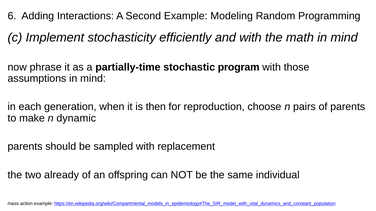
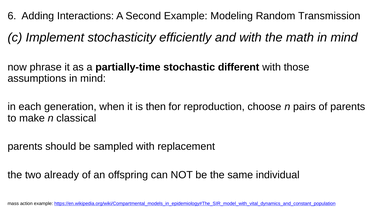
Programming: Programming -> Transmission (329, 16)
program: program -> different (239, 67)
dynamic: dynamic -> classical (76, 118)
